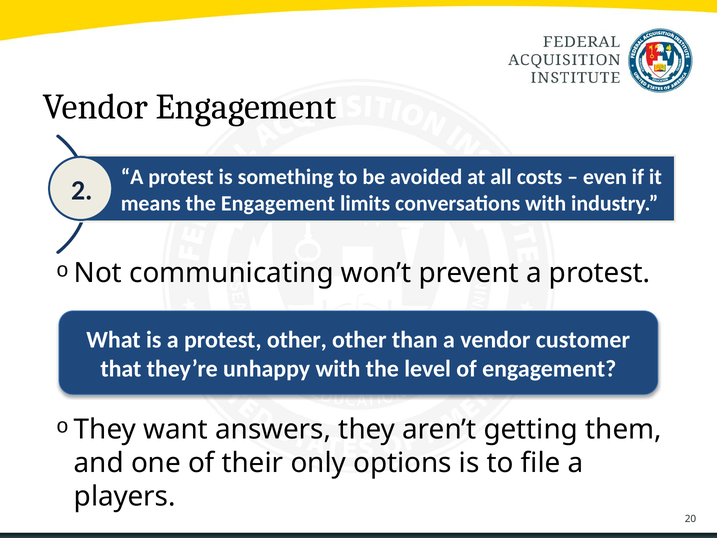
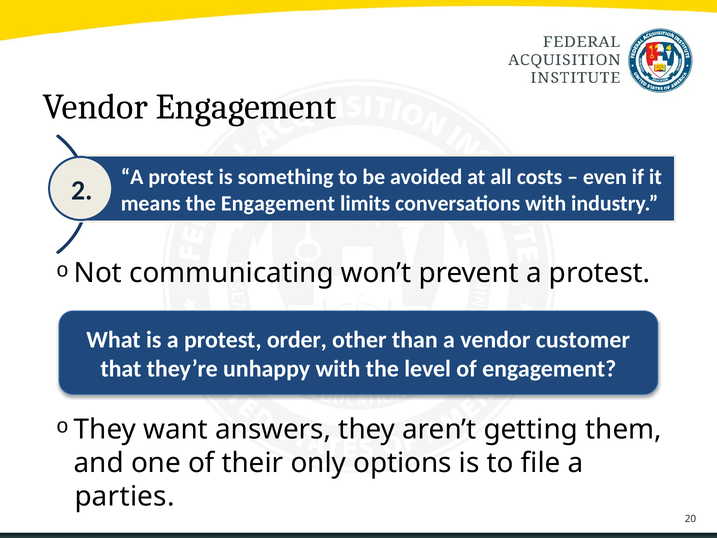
protest other: other -> order (297, 340)
players: players -> parties (125, 496)
